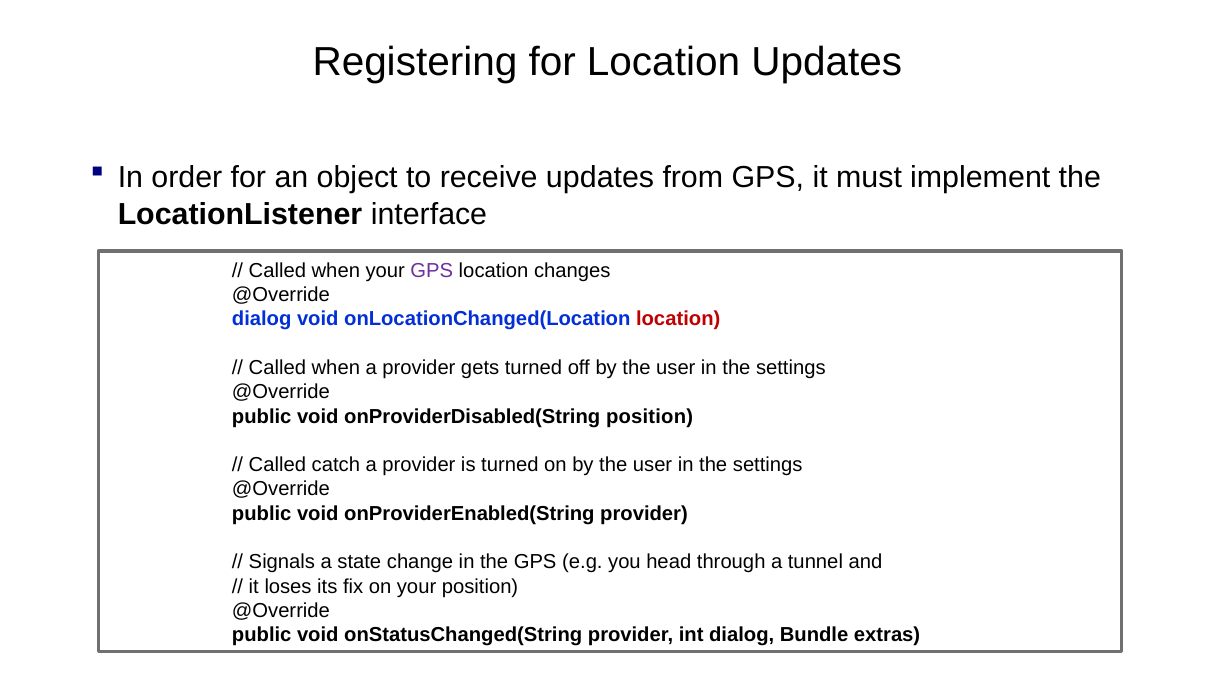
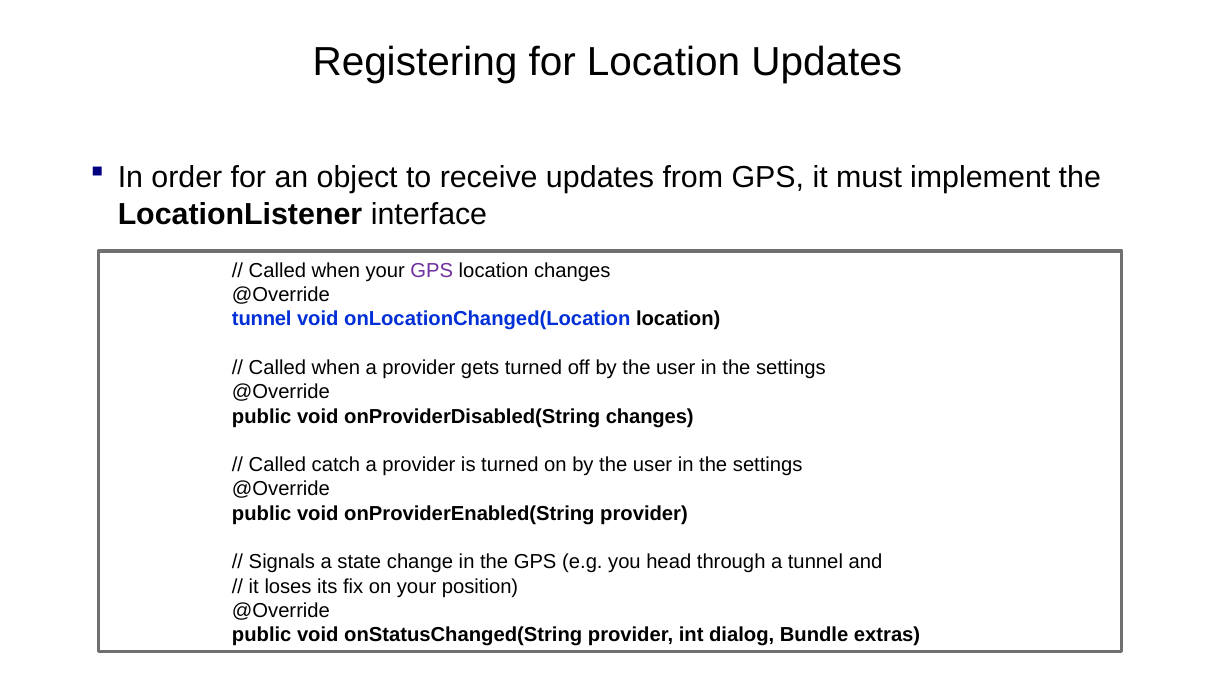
dialog: dialog -> tunnel (262, 319)
location colour: red -> black (678, 319)
onProviderDisabled(String position: position -> changes (650, 416)
